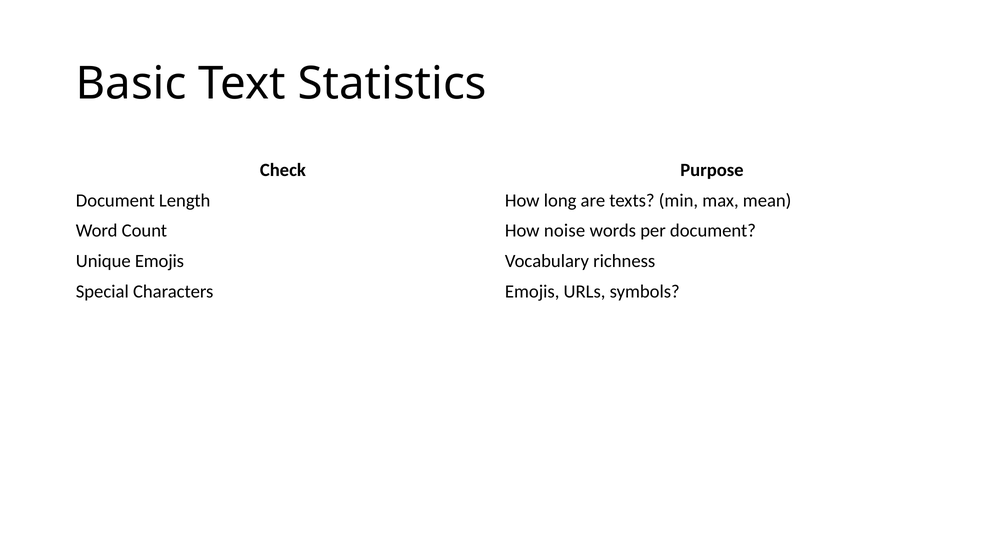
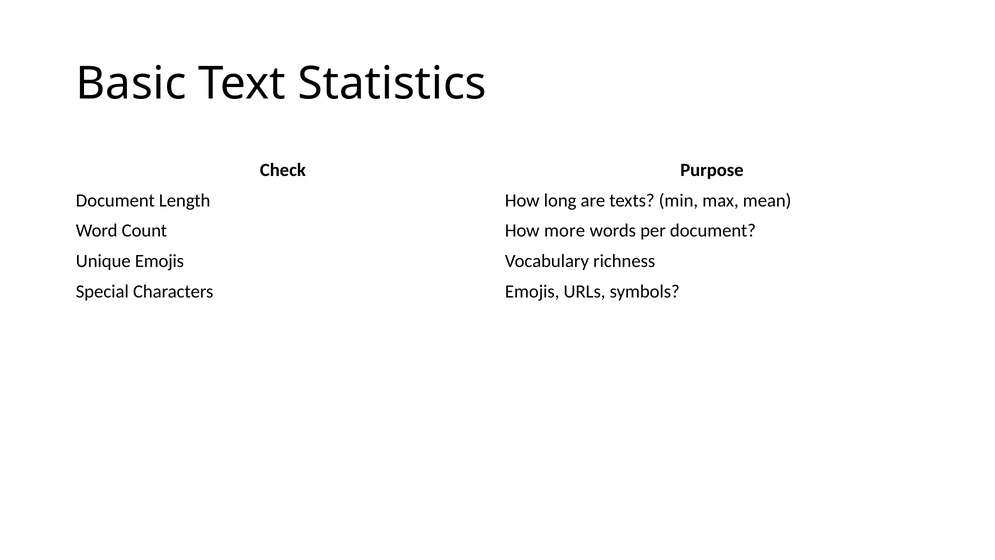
noise: noise -> more (565, 231)
